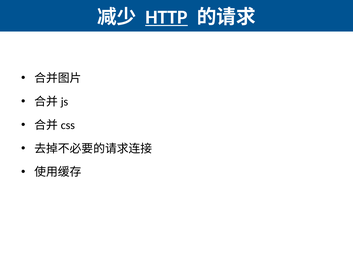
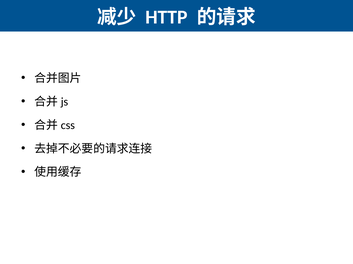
HTTP underline: present -> none (166, 17)
